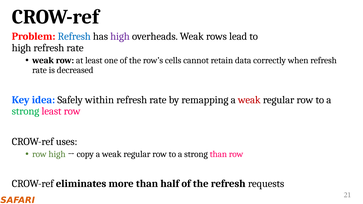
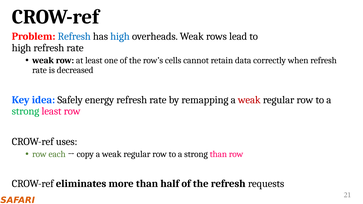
high colour: purple -> blue (120, 37)
within: within -> energy (100, 100)
row high: high -> each (57, 154)
